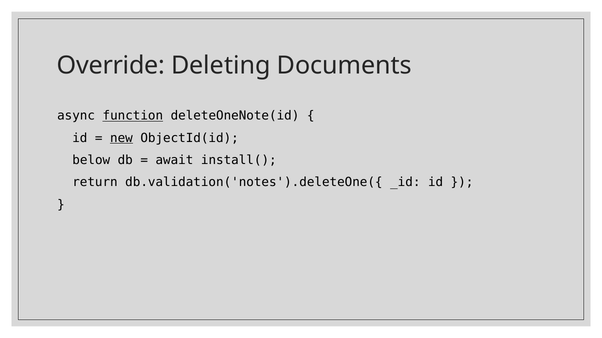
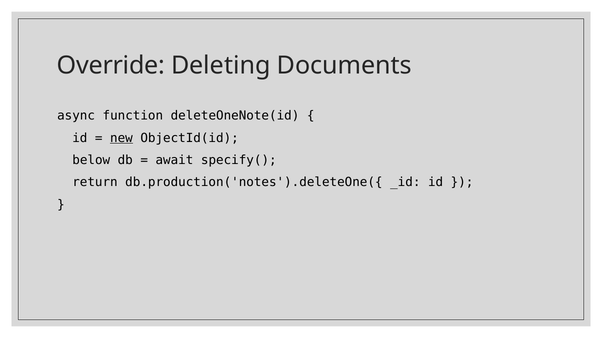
function underline: present -> none (133, 116)
install(: install( -> specify( (239, 160)
db.validation('notes').deleteOne({: db.validation('notes').deleteOne({ -> db.production('notes').deleteOne({ (254, 183)
